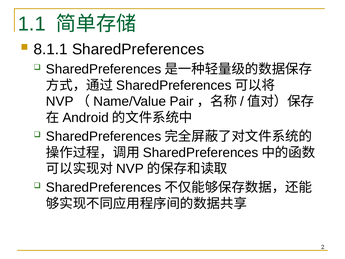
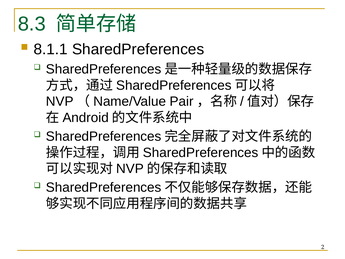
1.1: 1.1 -> 8.3 (32, 24)
